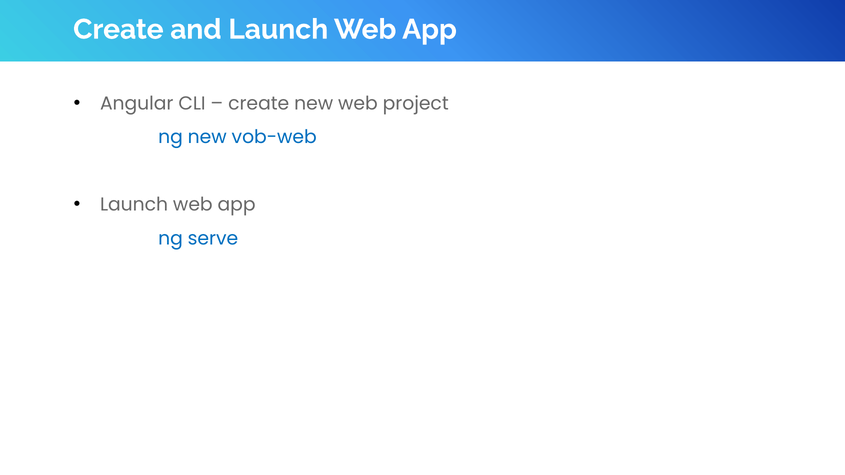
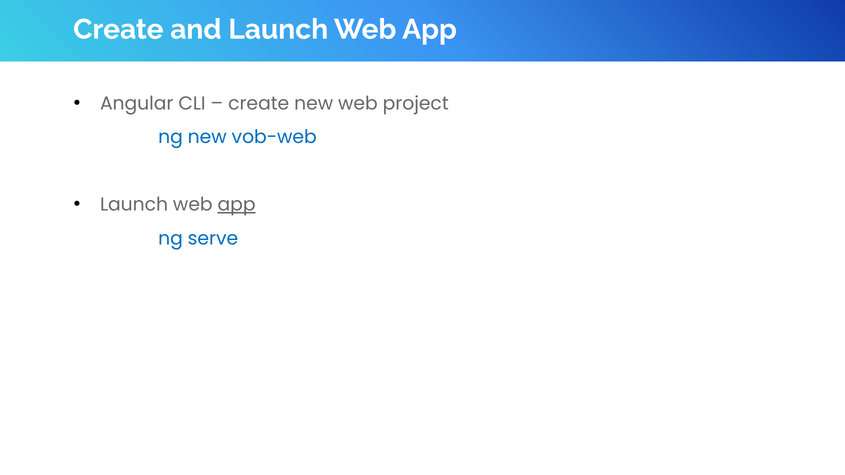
app underline: none -> present (237, 205)
